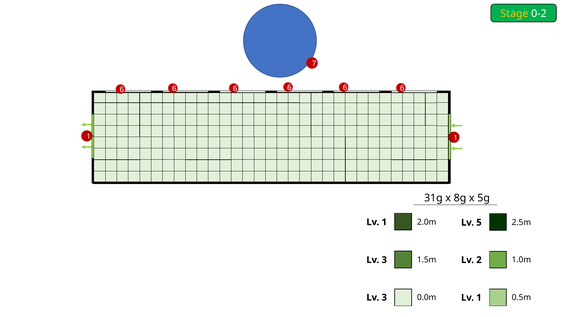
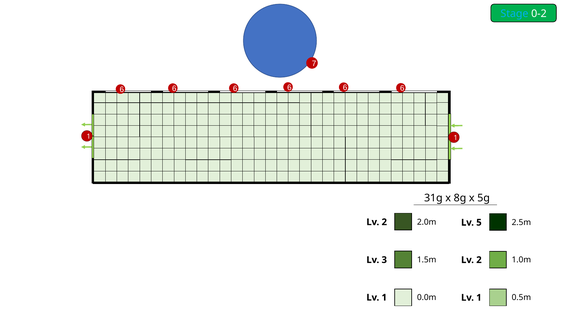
Stage colour: yellow -> light blue (514, 14)
1: 1 -> 2 (384, 222)
3: 3 -> 1 (384, 297)
